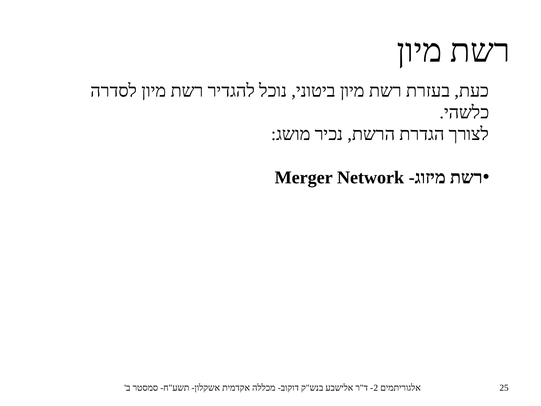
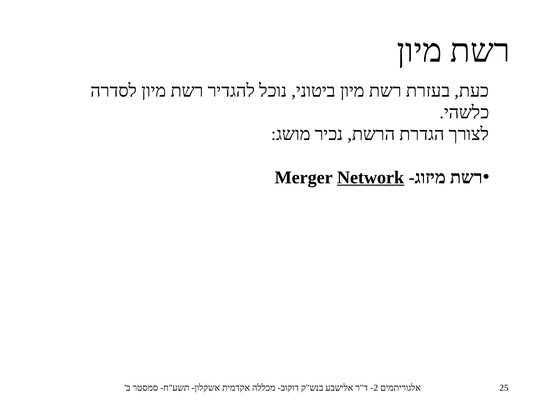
Network underline: none -> present (371, 177)
